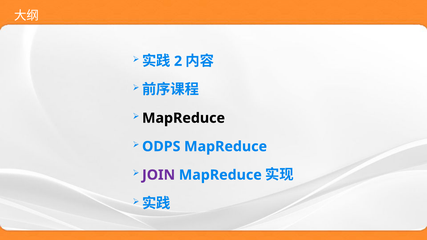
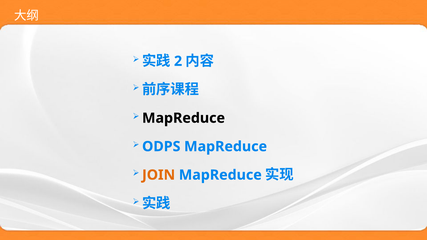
JOIN colour: purple -> orange (159, 175)
